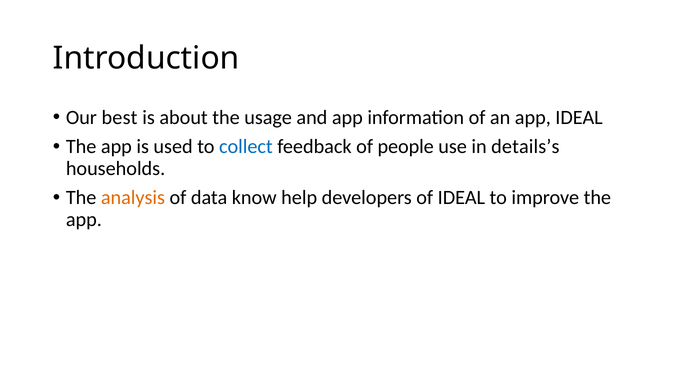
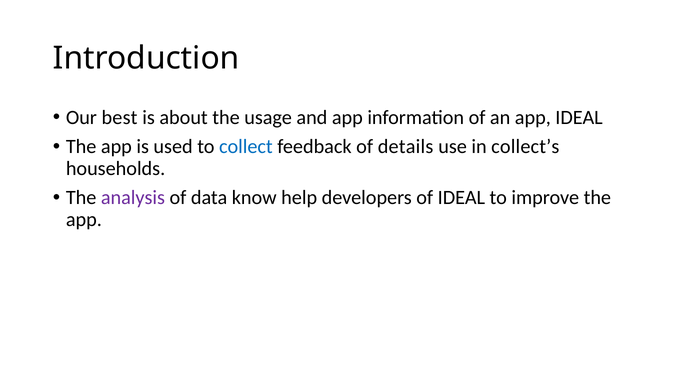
people: people -> details (406, 146)
details’s: details’s -> collect’s (525, 146)
analysis colour: orange -> purple (133, 197)
